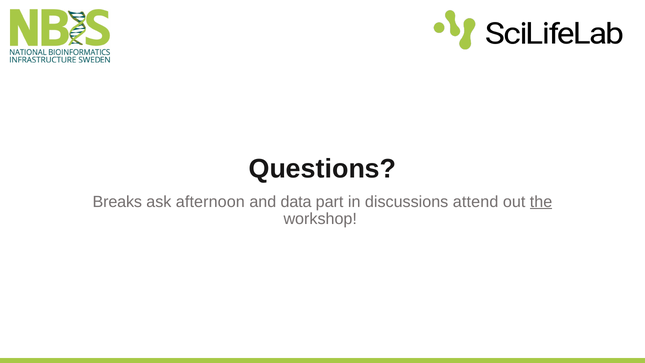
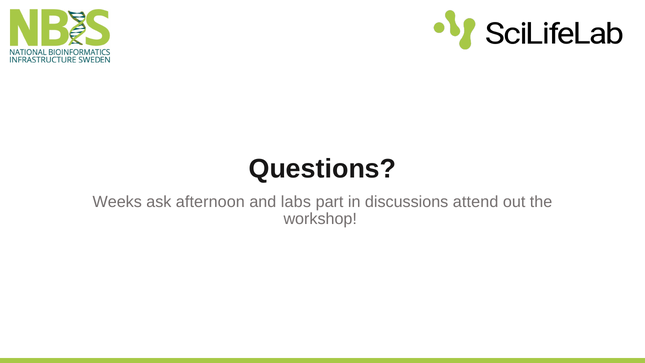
Breaks: Breaks -> Weeks (117, 202)
data: data -> labs (296, 202)
the underline: present -> none (541, 202)
